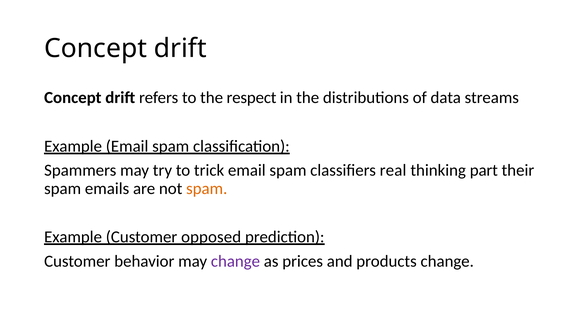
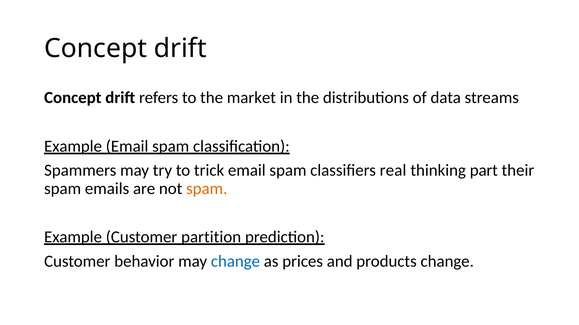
respect: respect -> market (251, 98)
opposed: opposed -> partition (211, 238)
change colour: purple -> blue (235, 262)
